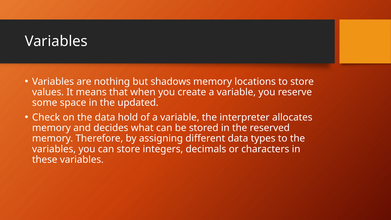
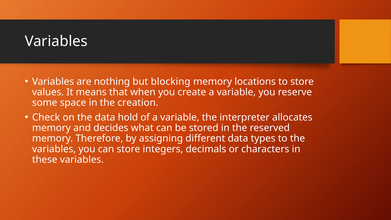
shadows: shadows -> blocking (171, 82)
updated: updated -> creation (138, 103)
